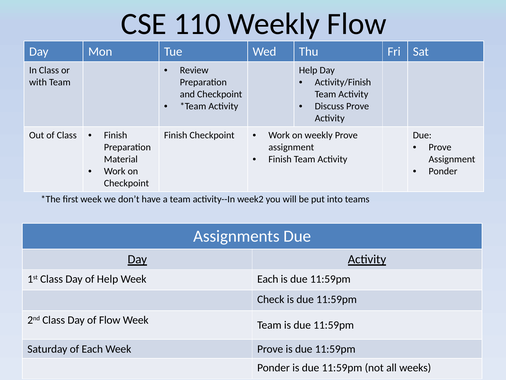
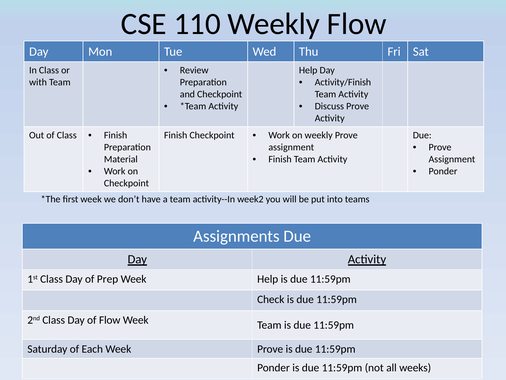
of Help: Help -> Prep (108, 279)
Week Each: Each -> Help (268, 279)
